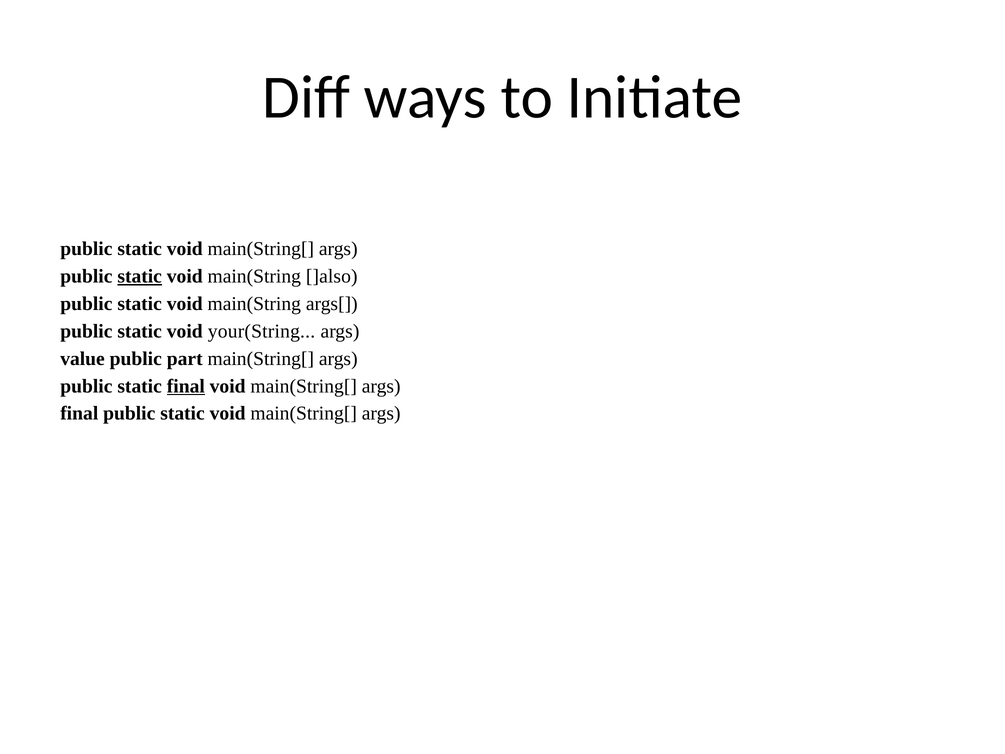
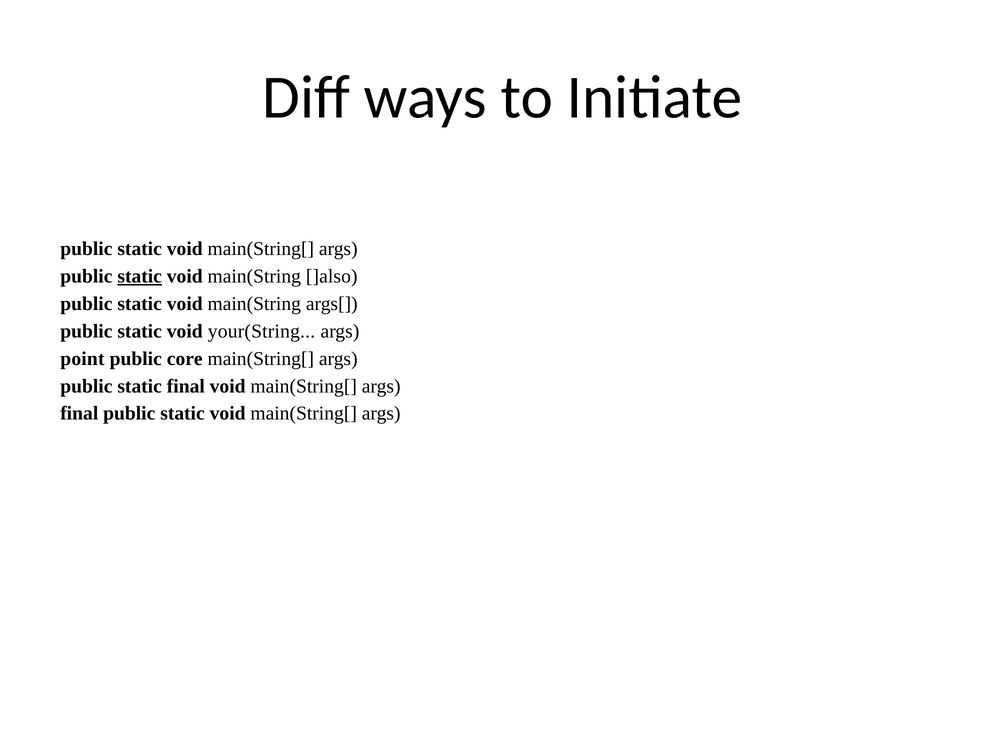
value: value -> point (82, 359)
part: part -> core (185, 359)
final underline: present -> none (186, 386)
